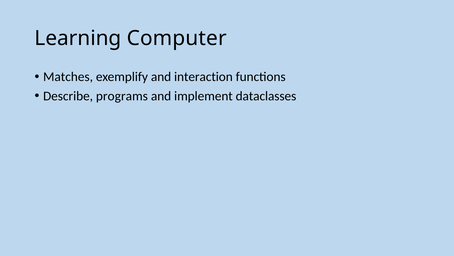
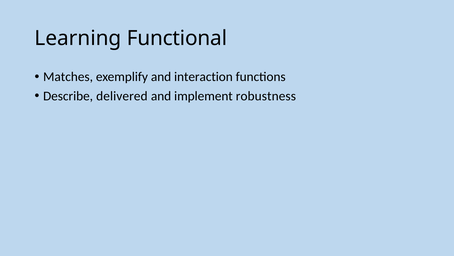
Computer: Computer -> Functional (177, 38)
programs: programs -> delivered (122, 96)
dataclasses: dataclasses -> robustness (266, 96)
